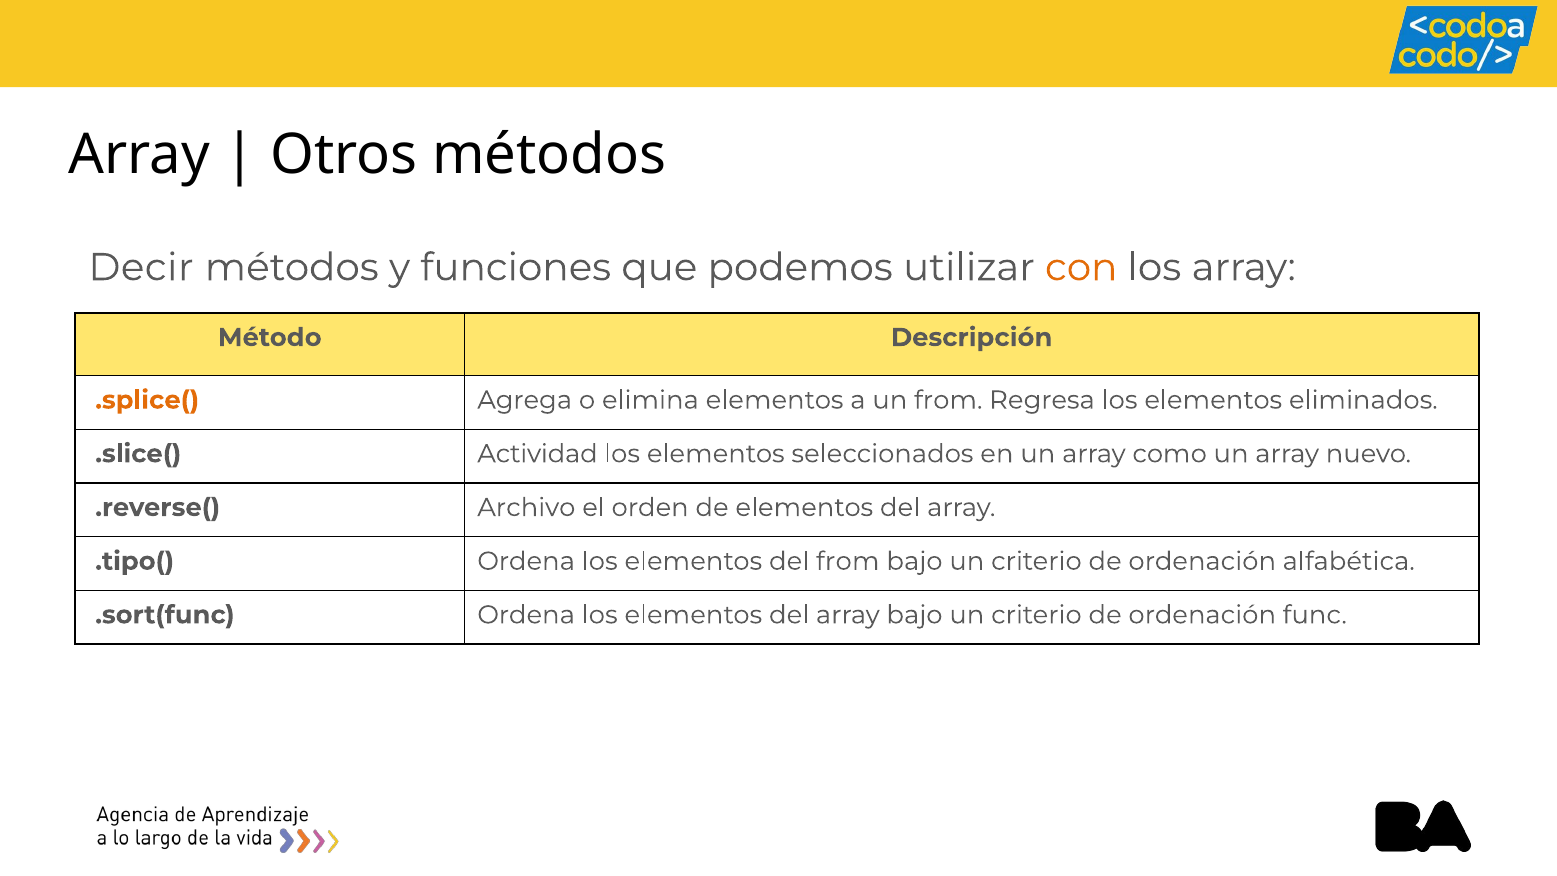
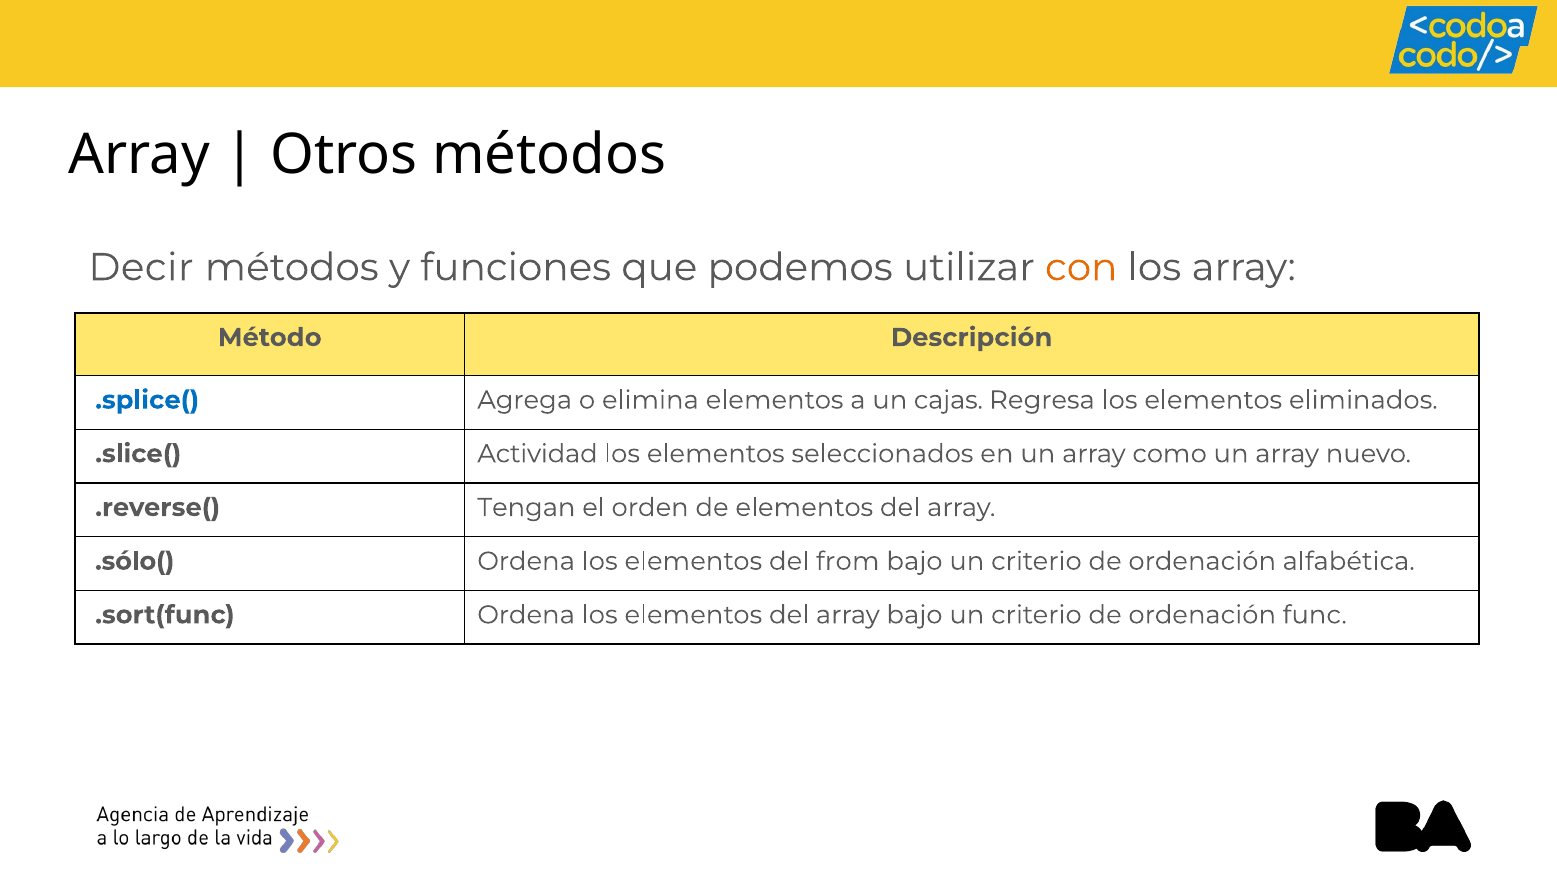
.splice( colour: orange -> blue (147, 400)
un from: from -> cajas (948, 400)
Archivo: Archivo -> Tengan (526, 507)
.tipo(: .tipo( -> .sólo( (135, 561)
